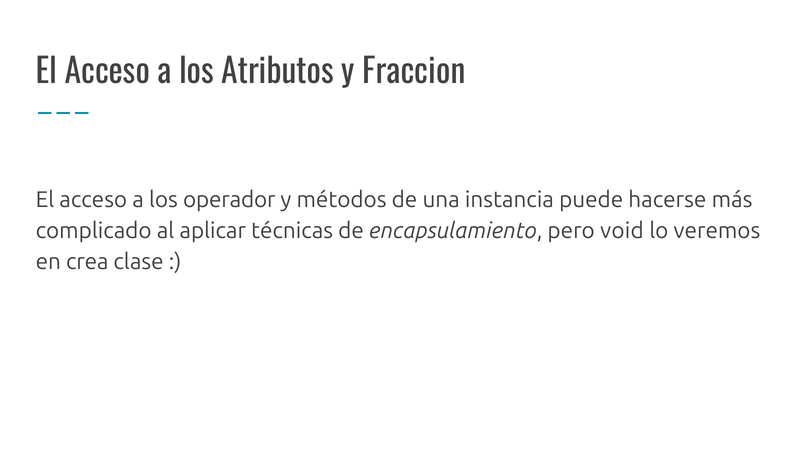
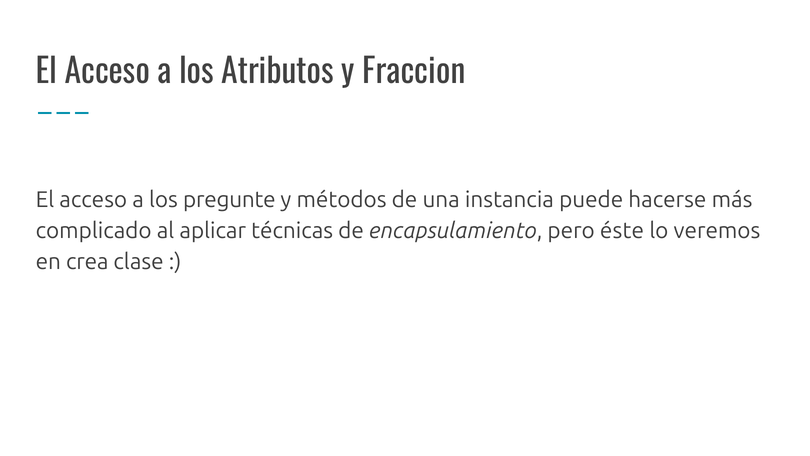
operador: operador -> pregunte (229, 200)
void: void -> éste (622, 231)
